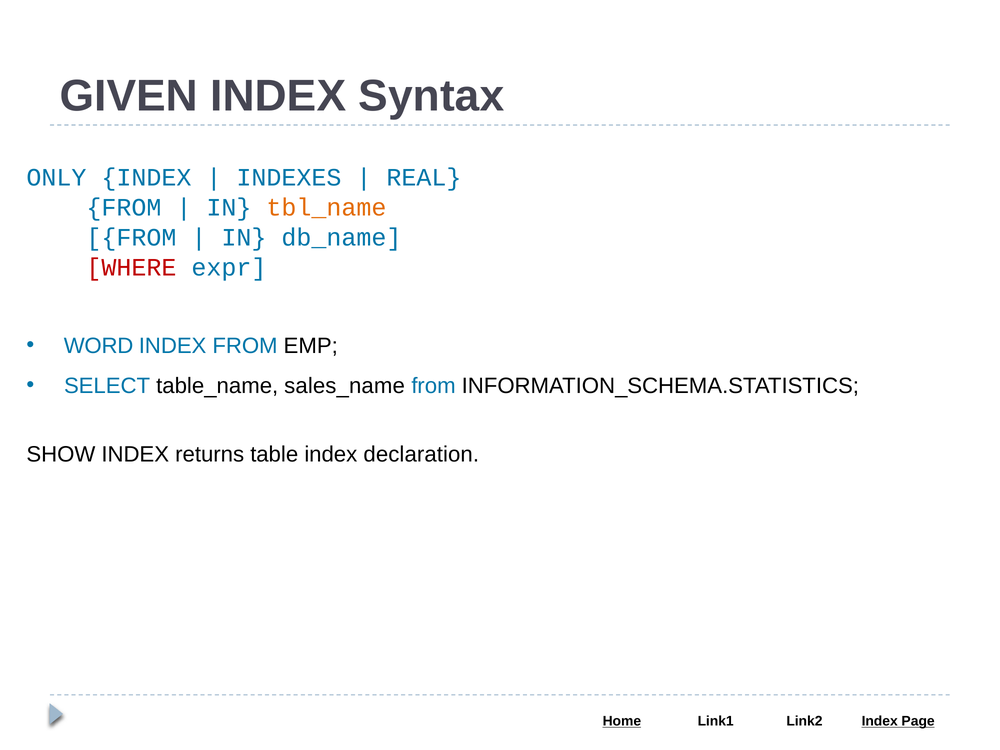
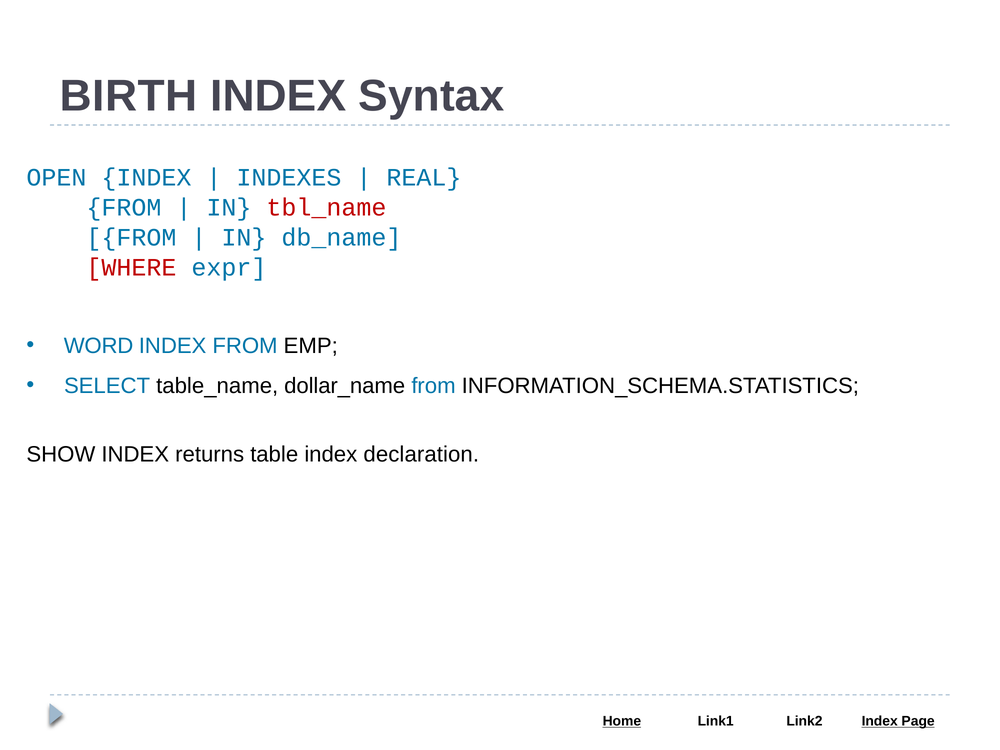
GIVEN: GIVEN -> BIRTH (129, 96)
ONLY: ONLY -> OPEN (56, 178)
tbl_name colour: orange -> red (326, 208)
sales_name: sales_name -> dollar_name (345, 386)
